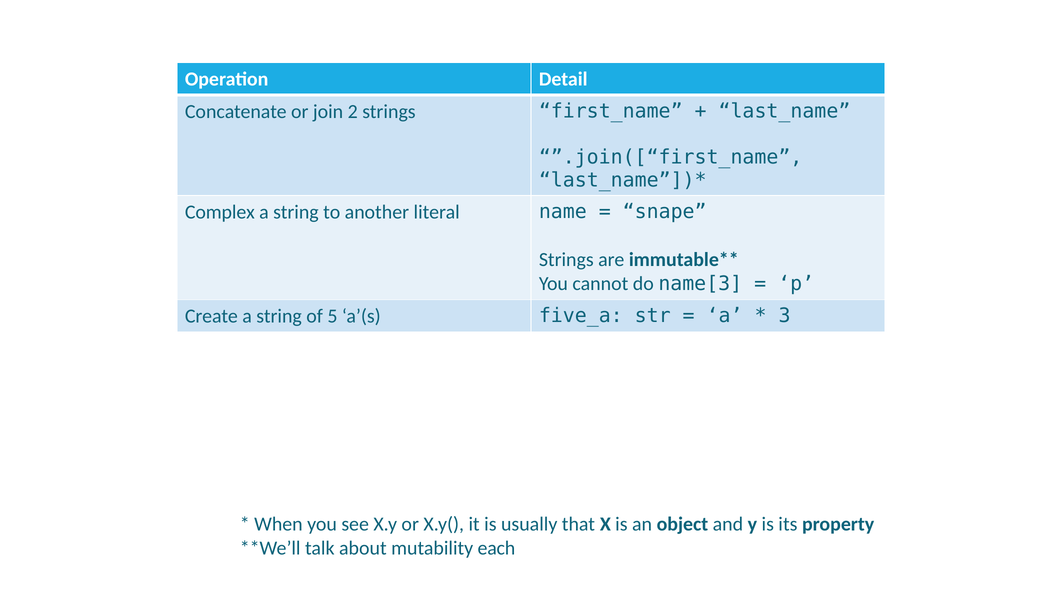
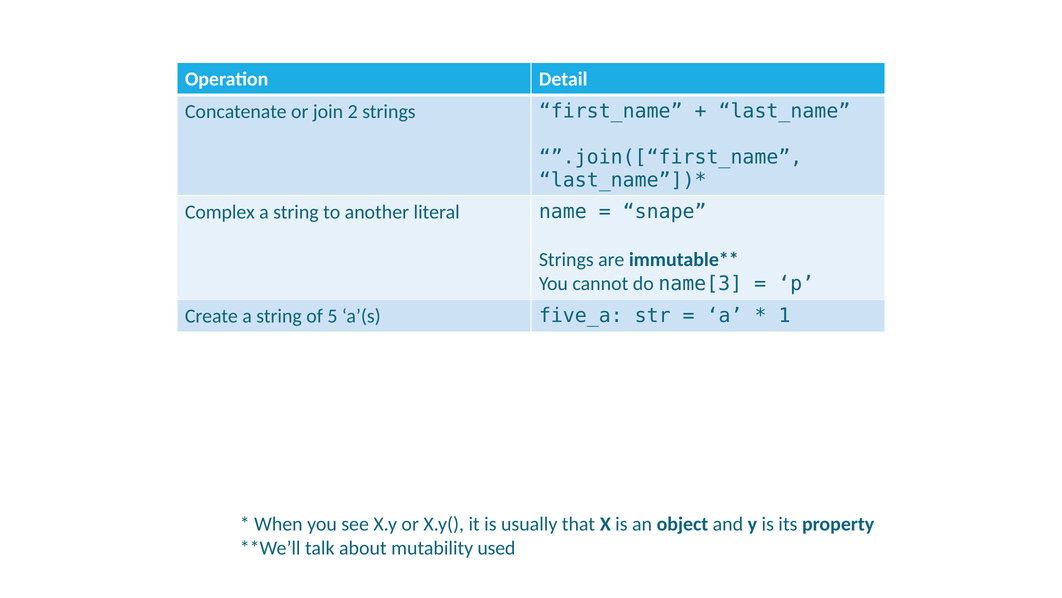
3: 3 -> 1 (784, 315)
each: each -> used (496, 548)
